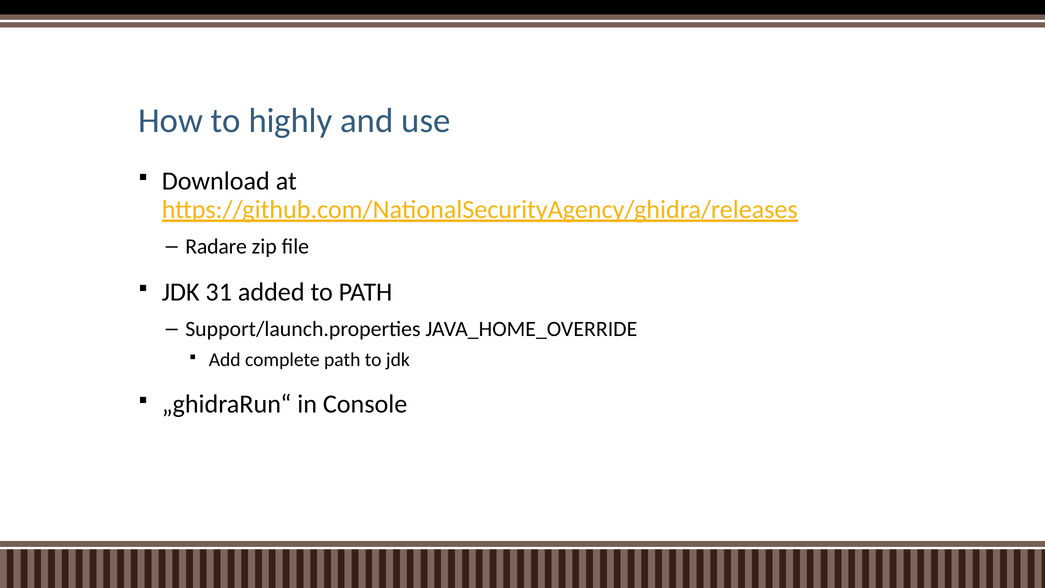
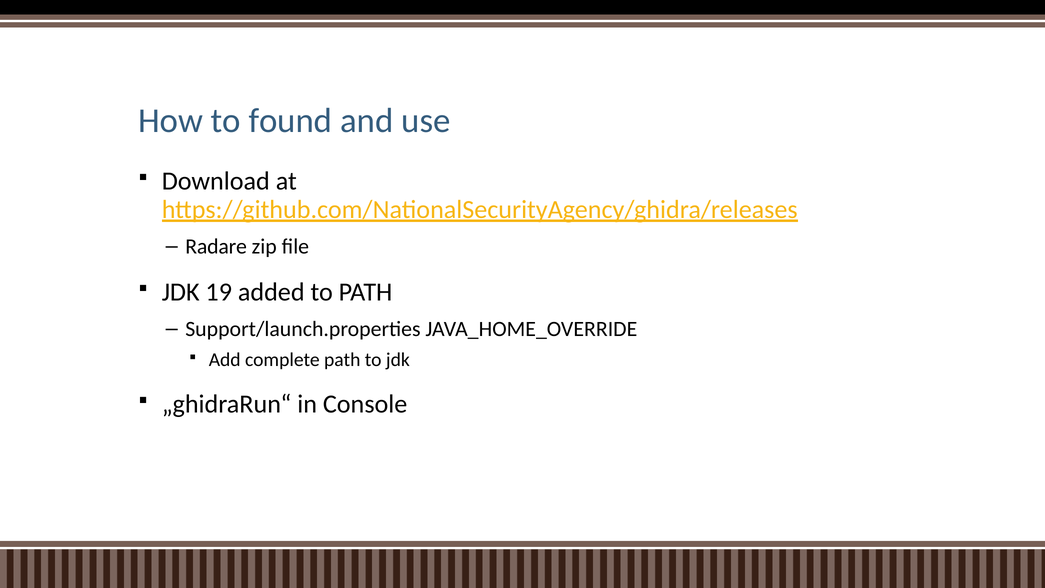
highly: highly -> found (290, 121)
31: 31 -> 19 (219, 292)
